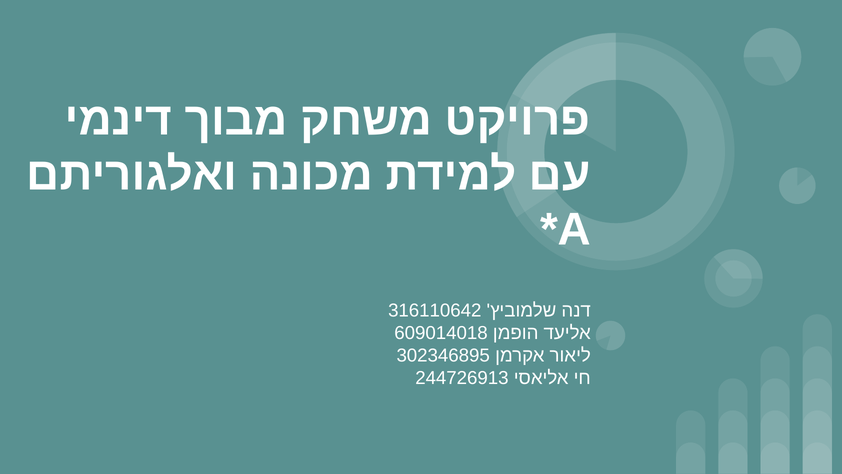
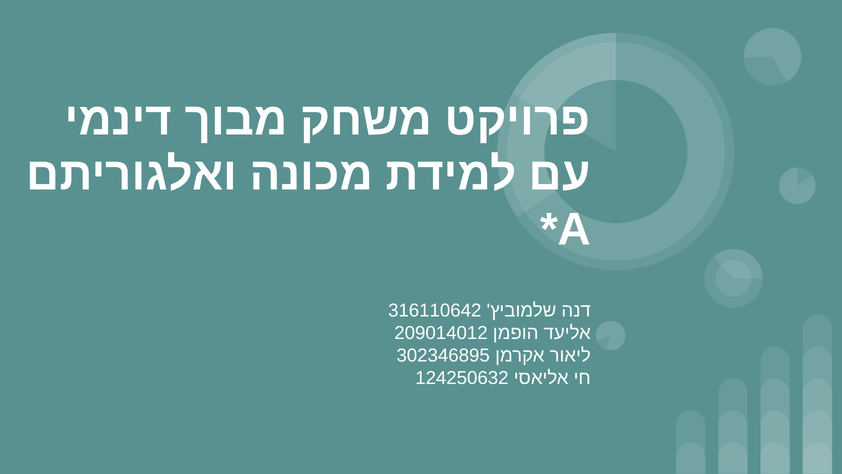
609014018: 609014018 -> 209014012 (441, 333)
244726913: 244726913 -> 124250632 (462, 378)
